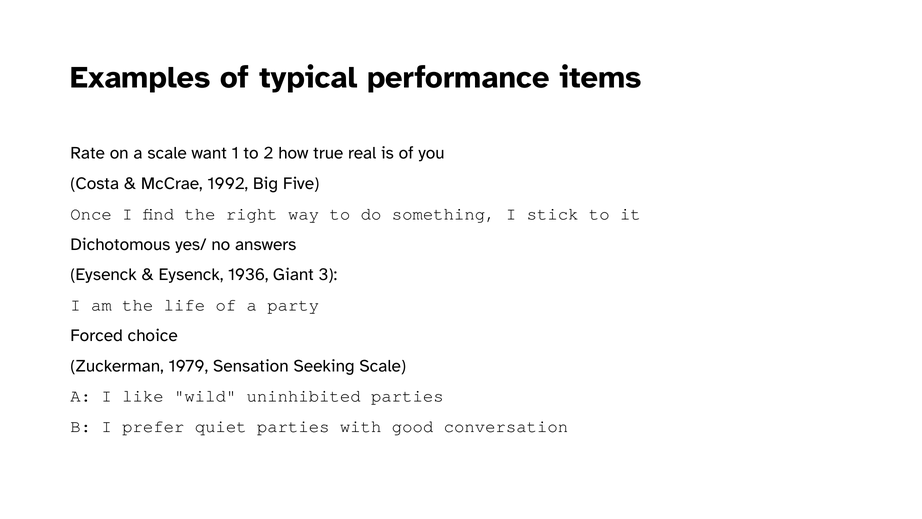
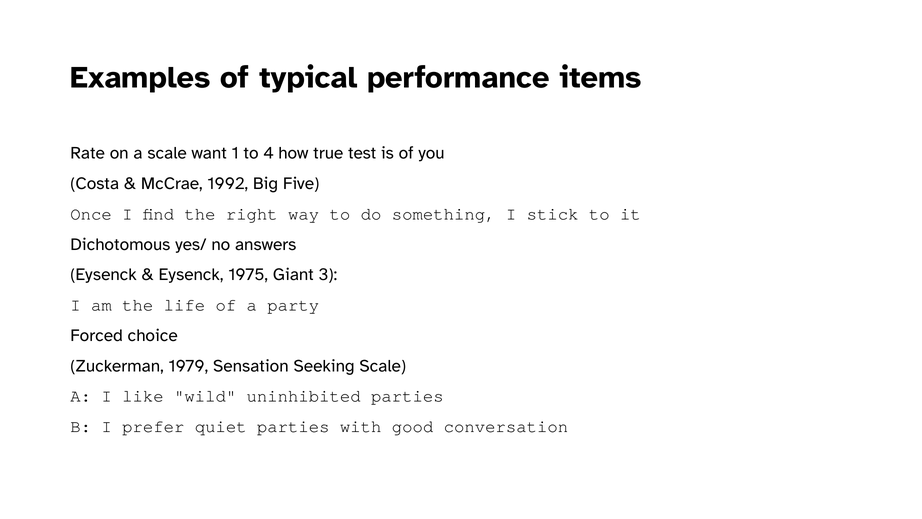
2: 2 -> 4 (269, 153)
real: real -> test (362, 153)
1936: 1936 -> 1975 (248, 275)
